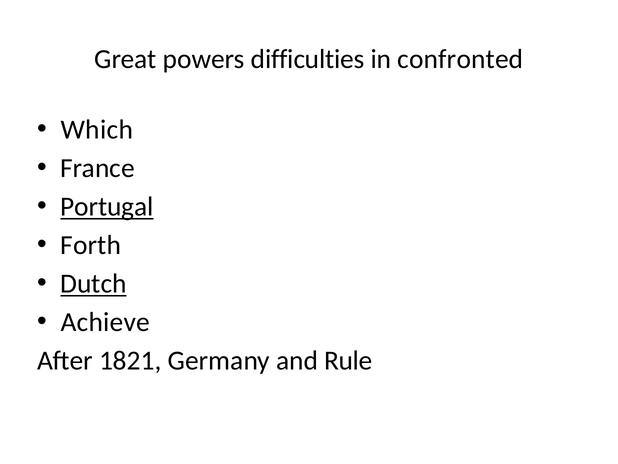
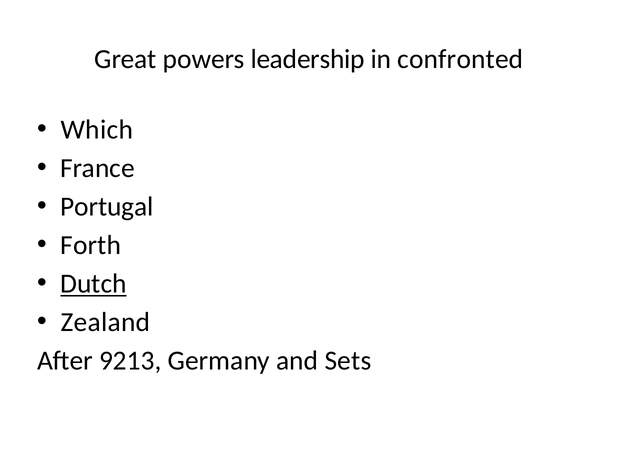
difficulties: difficulties -> leadership (308, 59)
Portugal underline: present -> none (107, 207)
Achieve: Achieve -> Zealand (105, 322)
1821: 1821 -> 9213 (130, 360)
Rule: Rule -> Sets (348, 360)
